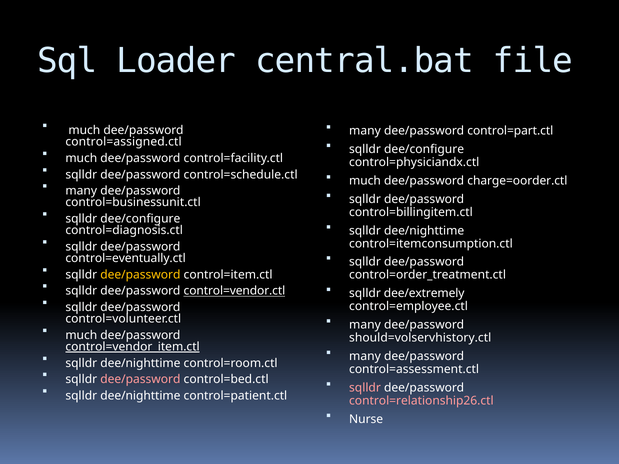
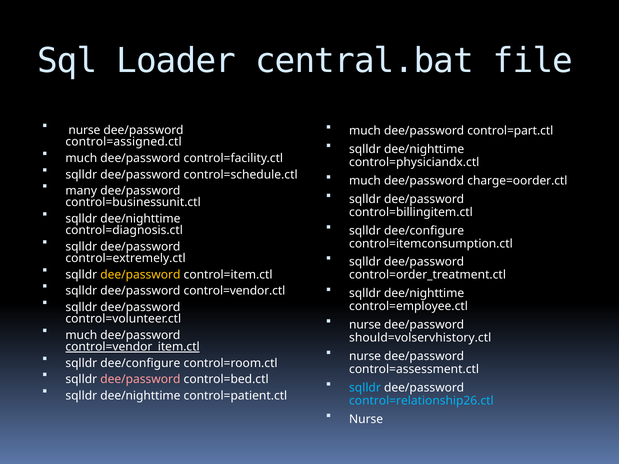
much: much -> nurse (84, 130)
many: many -> much (365, 131)
dee/configure: dee/configure -> dee/nighttime (424, 149)
dee/configure: dee/configure -> dee/nighttime (140, 219)
dee/nighttime: dee/nighttime -> dee/configure (424, 231)
control=eventually.ctl: control=eventually.ctl -> control=extremely.ctl (126, 258)
control=vendor.ctl underline: present -> none (234, 291)
dee/extremely: dee/extremely -> dee/nighttime (424, 294)
many: many -> nurse (365, 325)
many: many -> nurse (365, 356)
dee/nighttime: dee/nighttime -> dee/configure (140, 363)
sqlldr colour: pink -> light blue (365, 388)
control=relationship26.ctl colour: pink -> light blue (421, 401)
